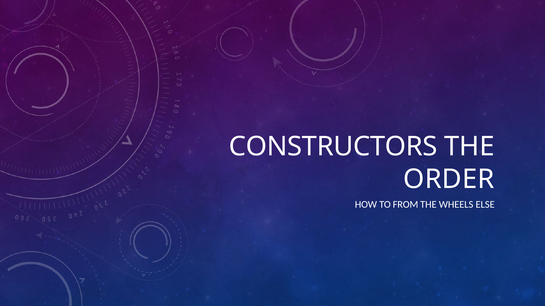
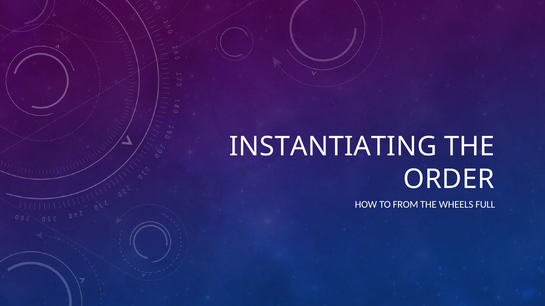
CONSTRUCTORS: CONSTRUCTORS -> INSTANTIATING (333, 147)
ELSE: ELSE -> FULL (485, 205)
